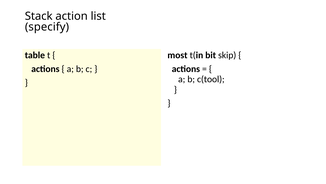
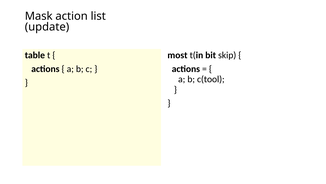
Stack: Stack -> Mask (39, 16)
specify: specify -> update (47, 27)
